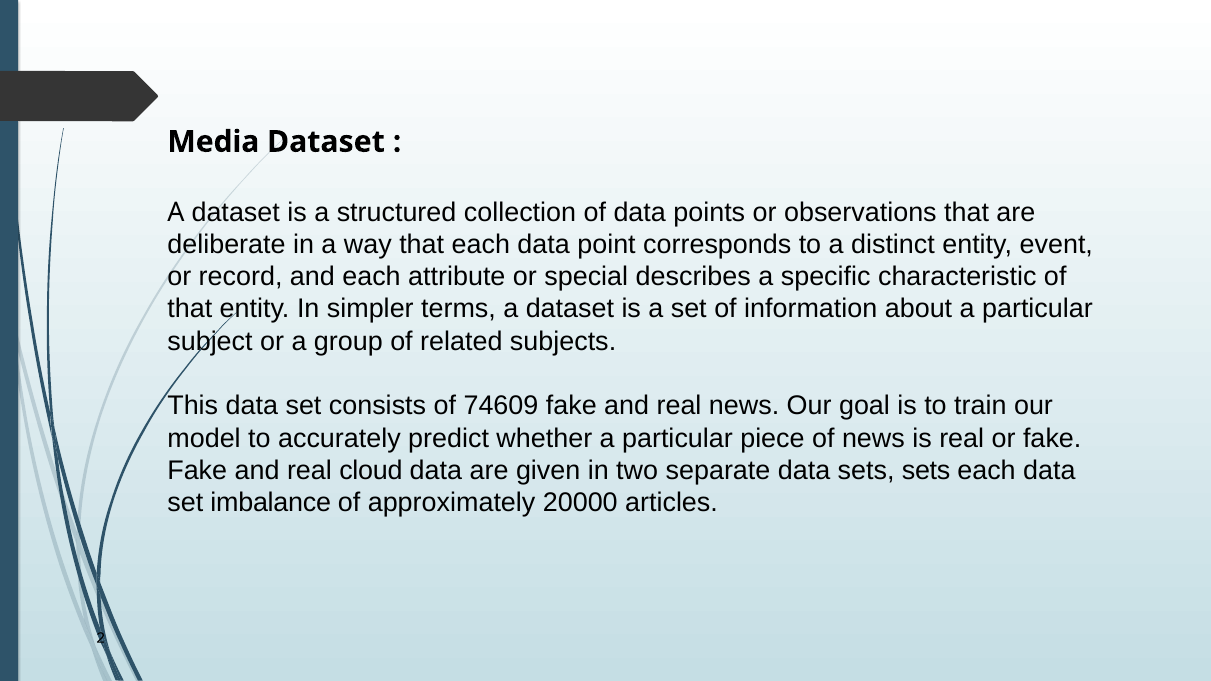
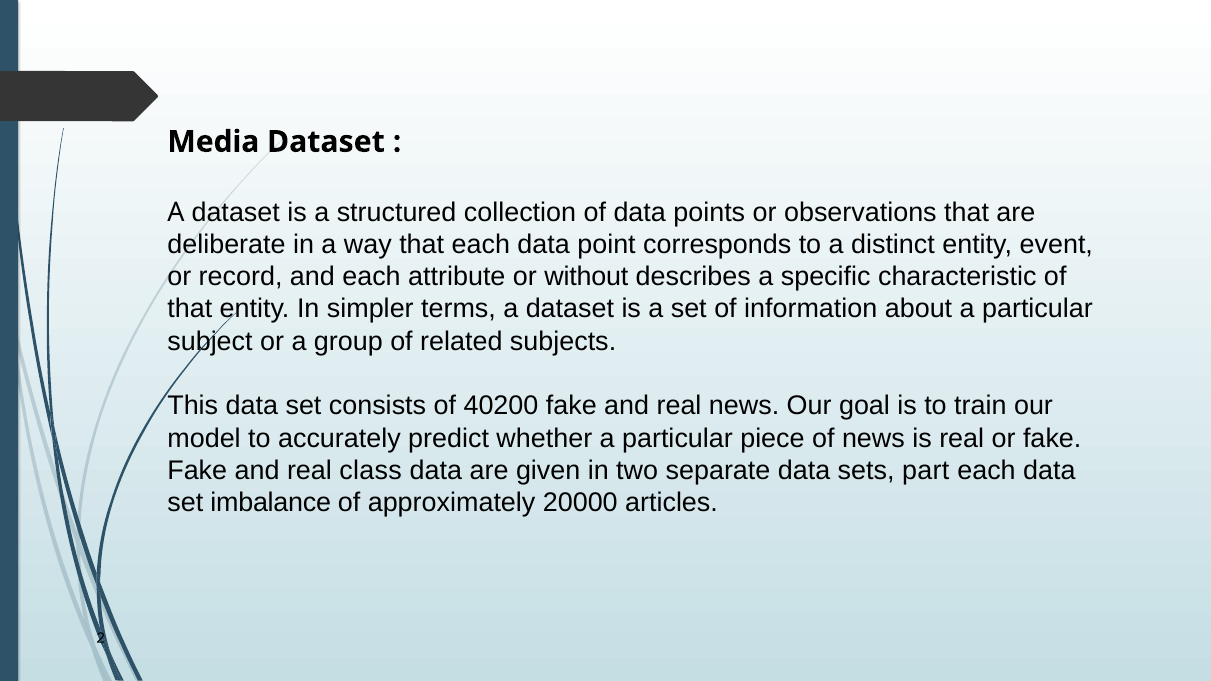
special: special -> without (586, 277)
74609: 74609 -> 40200 (501, 406)
cloud: cloud -> class (371, 471)
sets sets: sets -> part (926, 471)
